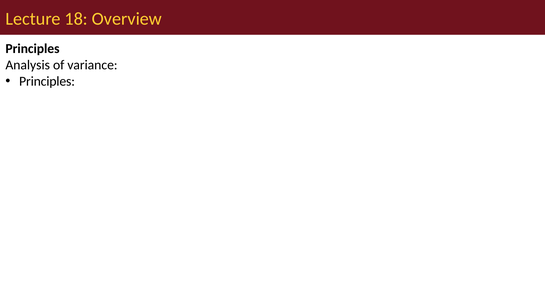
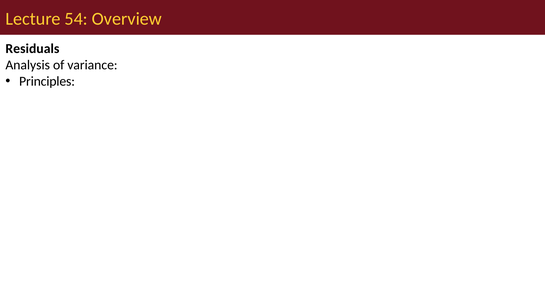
18: 18 -> 54 (76, 19)
Principles: Principles -> Residuals (32, 48)
